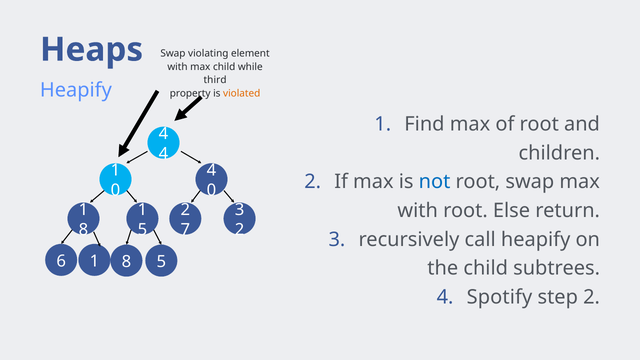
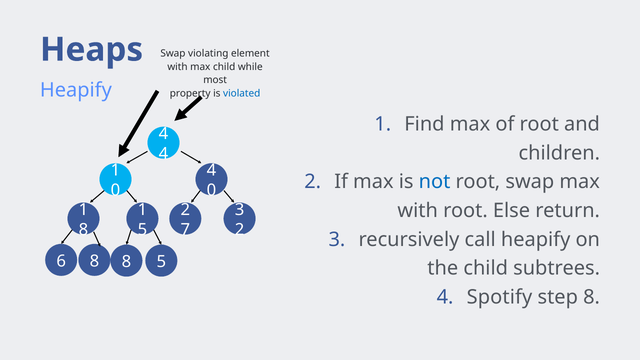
third: third -> most (215, 80)
violated colour: orange -> blue (242, 93)
6 1: 1 -> 8 (94, 261)
step 2: 2 -> 8 (592, 297)
